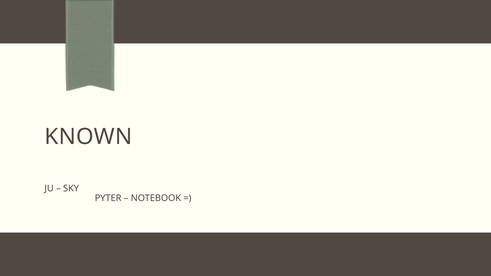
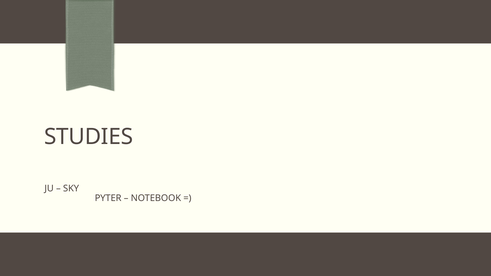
KNOWN: KNOWN -> STUDIES (89, 137)
